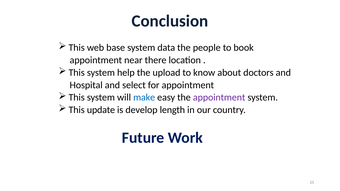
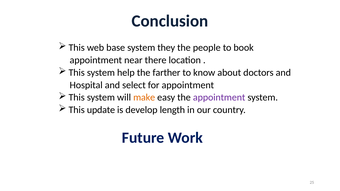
data: data -> they (166, 48)
upload: upload -> farther (166, 73)
make colour: blue -> orange (144, 98)
